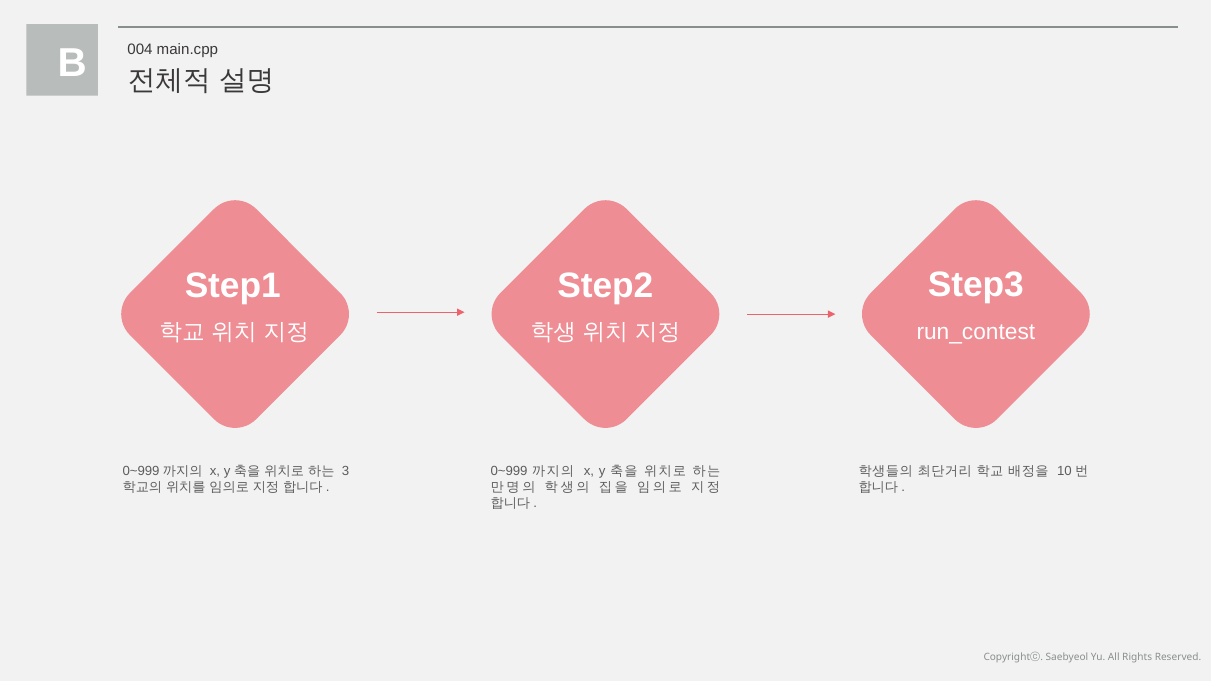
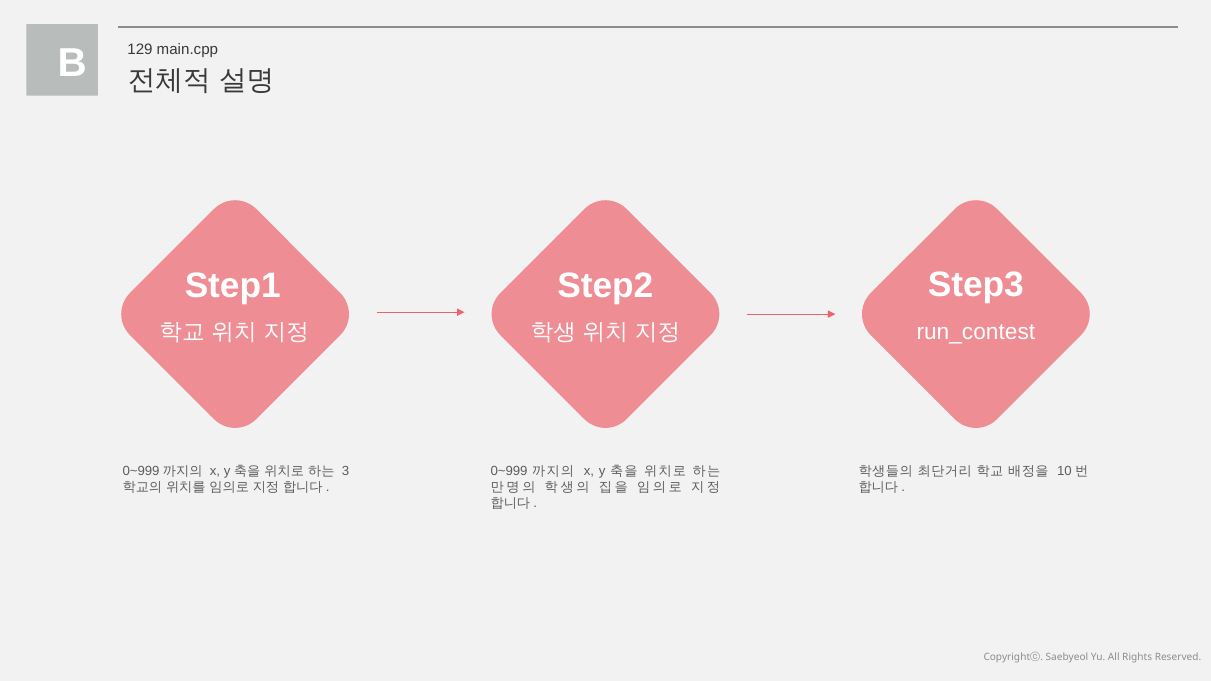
004: 004 -> 129 (140, 50)
